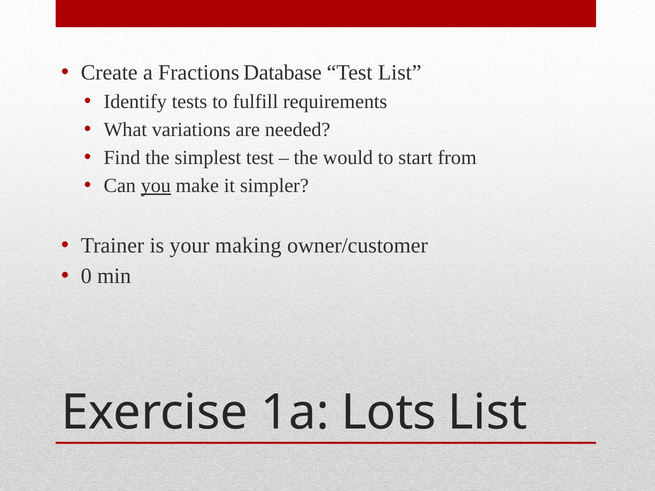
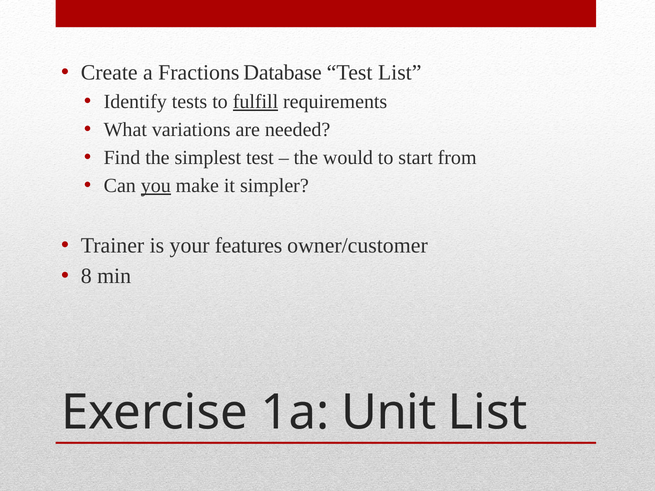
fulfill underline: none -> present (255, 102)
making: making -> features (249, 246)
0: 0 -> 8 (86, 276)
Lots: Lots -> Unit (389, 413)
